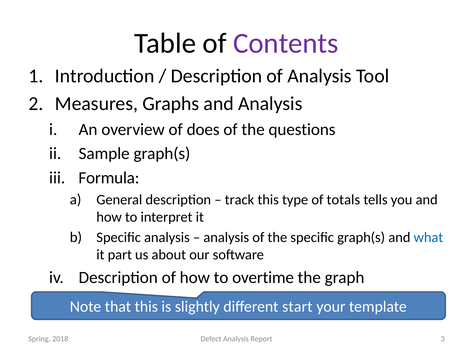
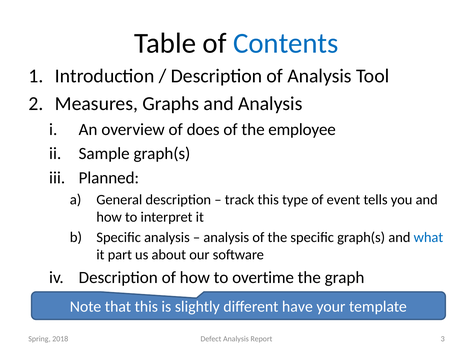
Contents colour: purple -> blue (286, 43)
questions: questions -> employee (302, 129)
Formula: Formula -> Planned (109, 178)
totals: totals -> event (343, 200)
start: start -> have (297, 307)
